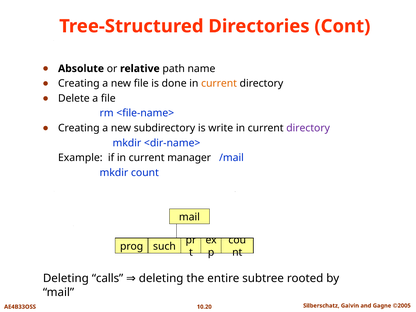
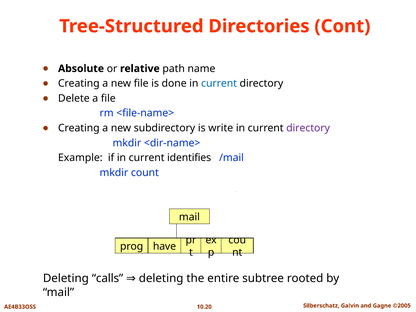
current colour: orange -> blue (219, 83)
manager: manager -> identifies (189, 158)
such: such -> have (164, 246)
